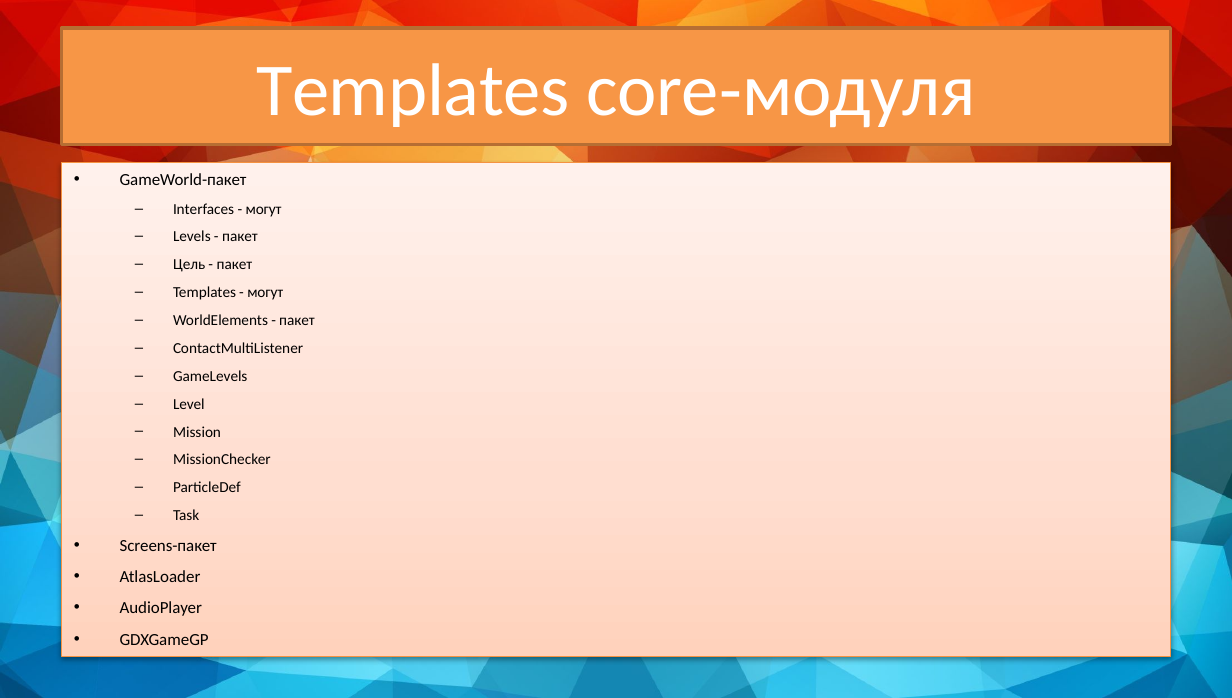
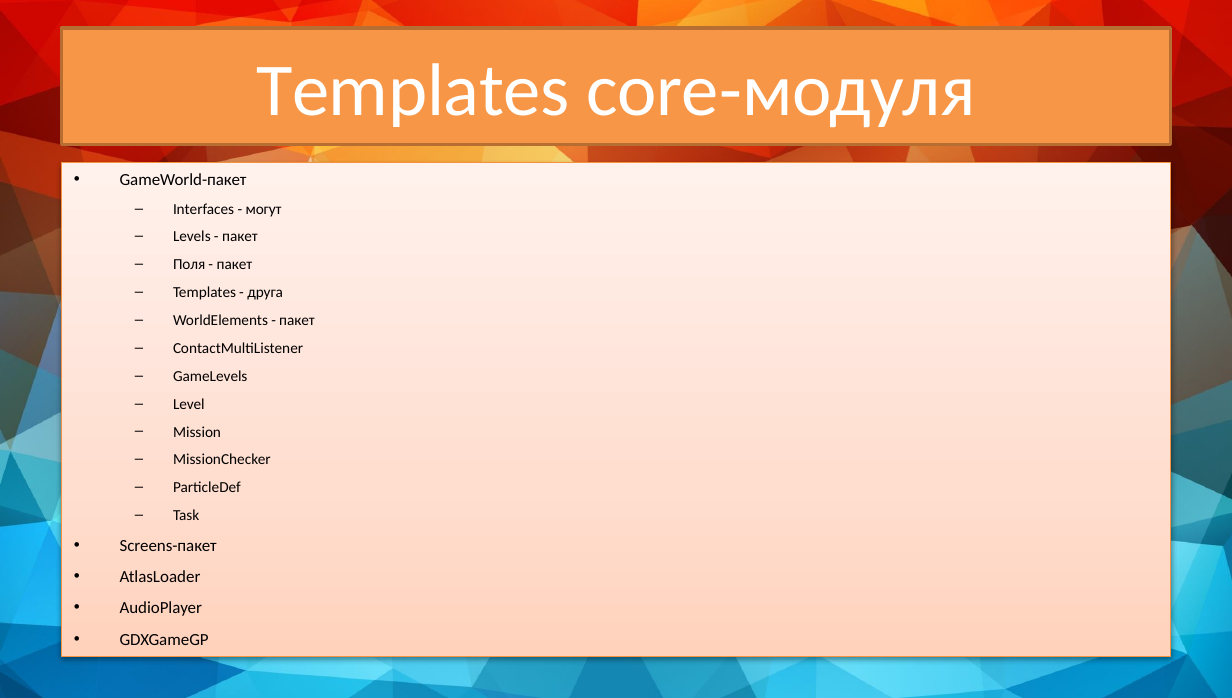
Цель: Цель -> Поля (189, 265)
могут: могут -> друга (265, 293)
